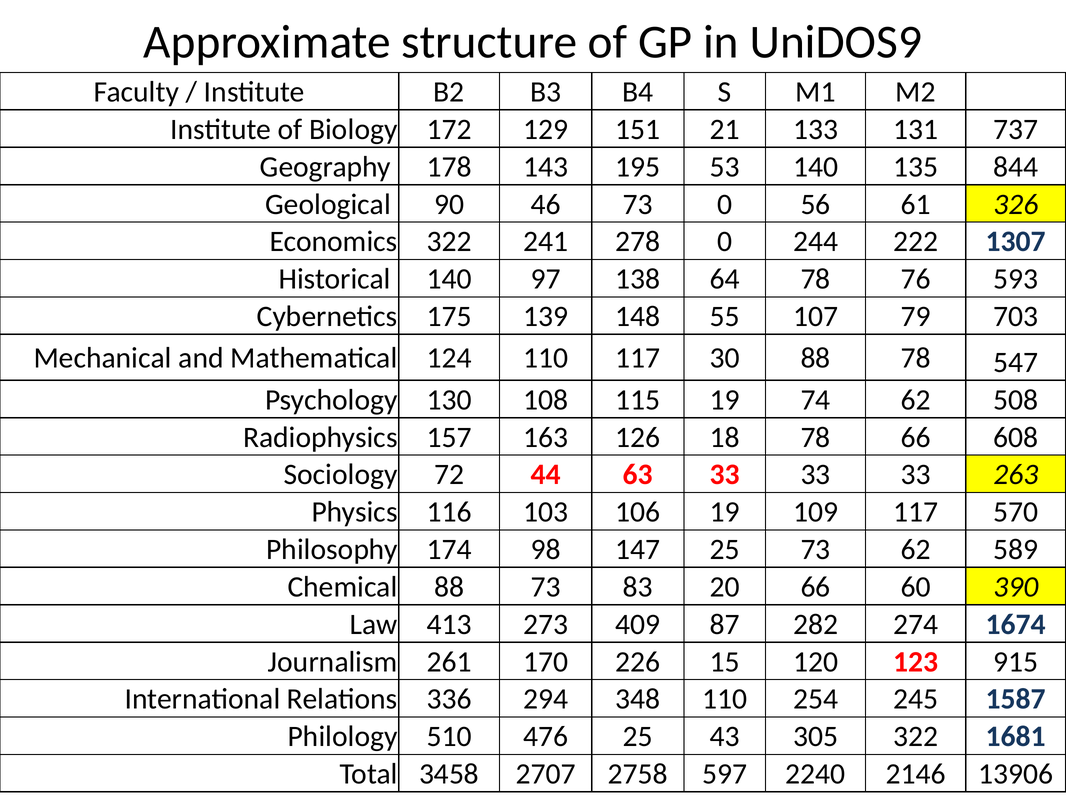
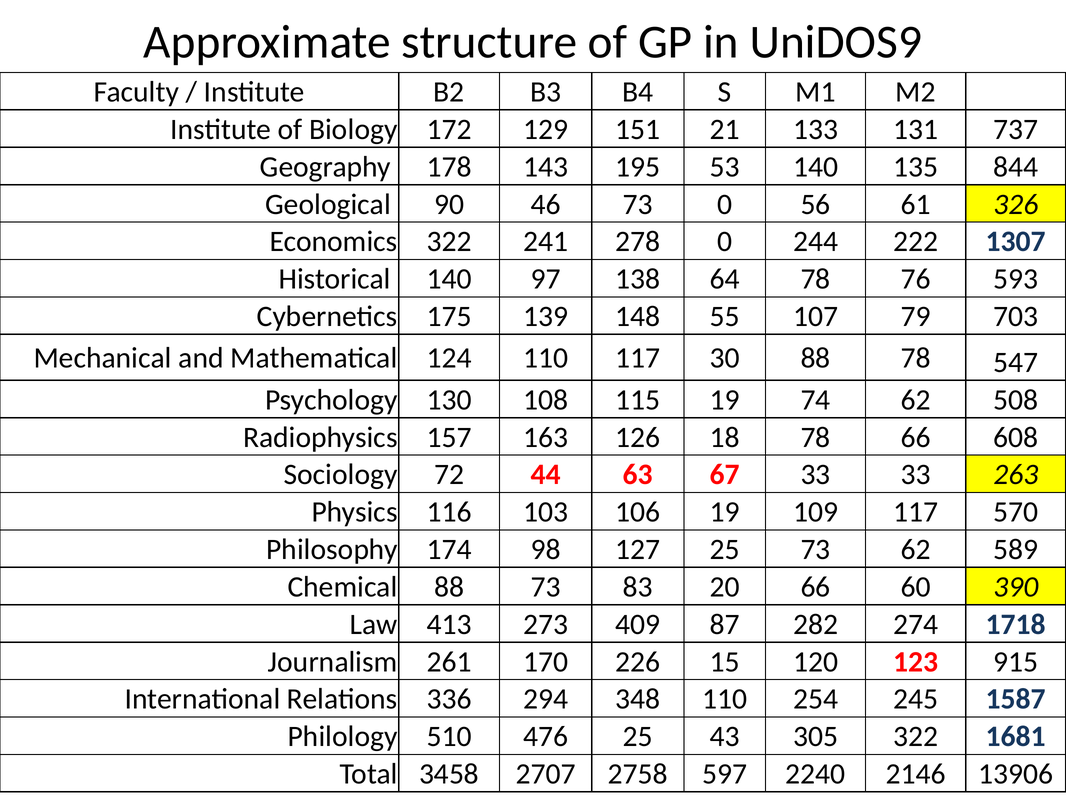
63 33: 33 -> 67 (725, 474)
147: 147 -> 127 (638, 549)
1674: 1674 -> 1718 (1016, 624)
